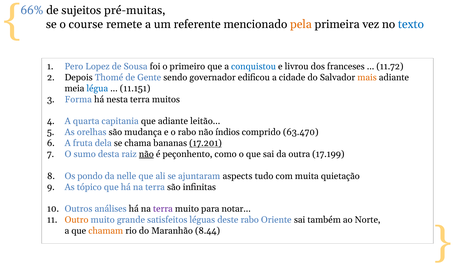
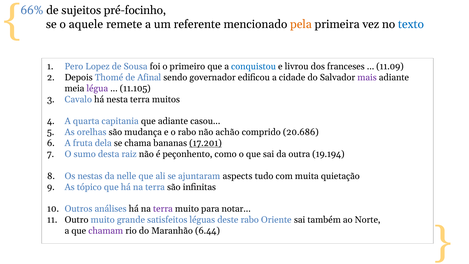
pré-muitas: pré-muitas -> pré-focinho (135, 10)
course: course -> aquele (86, 24)
11.72: 11.72 -> 11.09 (390, 66)
Gente: Gente -> Afinal (149, 77)
mais colour: orange -> purple (367, 77)
légua colour: blue -> purple (97, 88)
11.151: 11.151 -> 11.105 (135, 88)
Forma: Forma -> Cavalo (78, 99)
leitão: leitão -> casou (205, 121)
índios: índios -> achão (227, 132)
63.470: 63.470 -> 20.686 (301, 132)
não underline: present -> none (146, 154)
17.199: 17.199 -> 19.194 (328, 154)
pondo: pondo -> nestas (90, 176)
Outro colour: orange -> black (77, 220)
chamam colour: orange -> purple (106, 231)
8.44: 8.44 -> 6.44 (208, 231)
